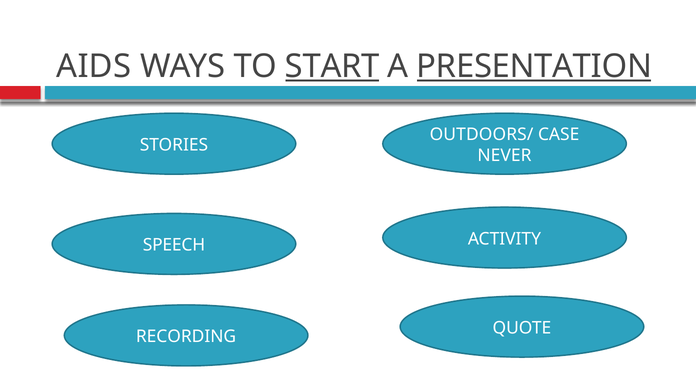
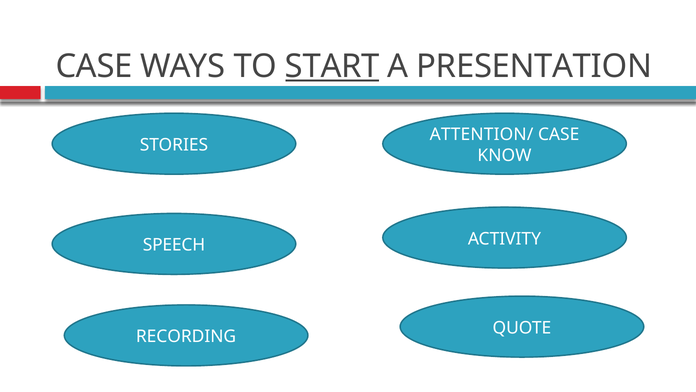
AIDS: AIDS -> CASE (94, 66)
PRESENTATION underline: present -> none (534, 66)
OUTDOORS/: OUTDOORS/ -> ATTENTION/ (482, 134)
NEVER: NEVER -> KNOW (504, 155)
